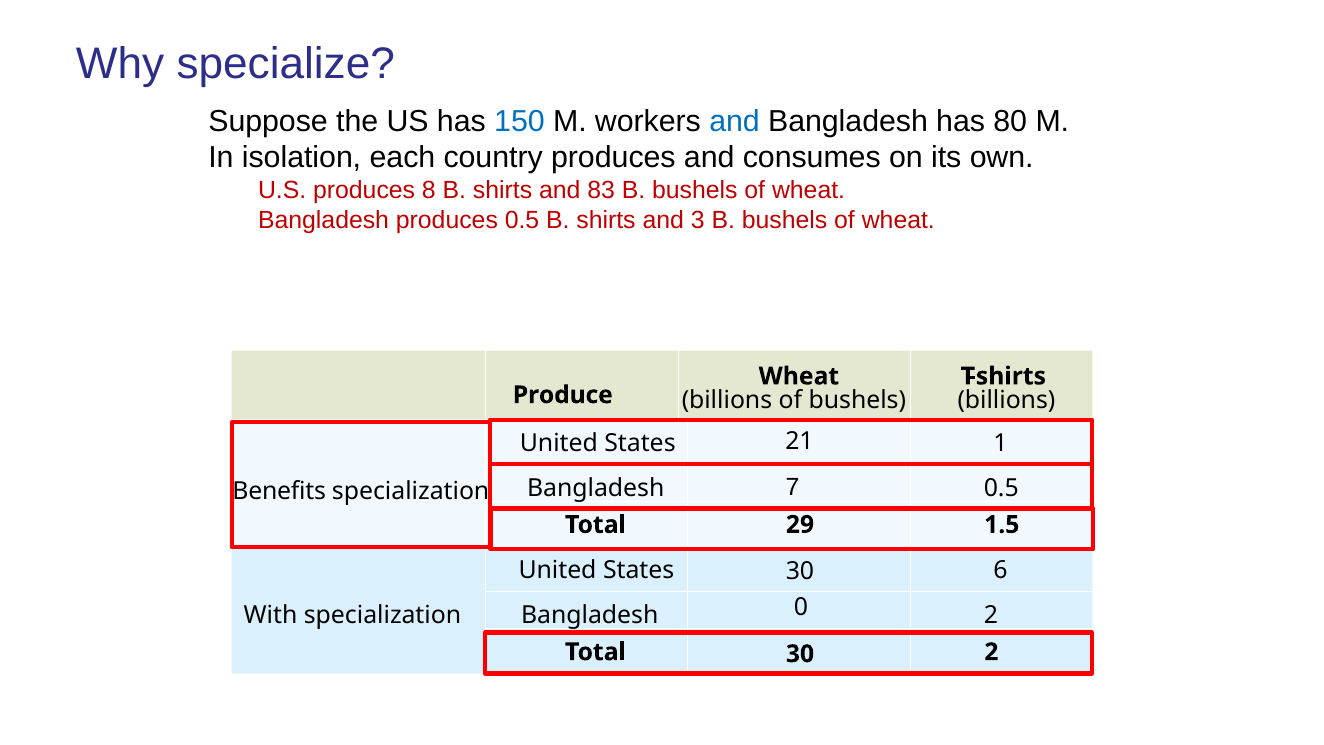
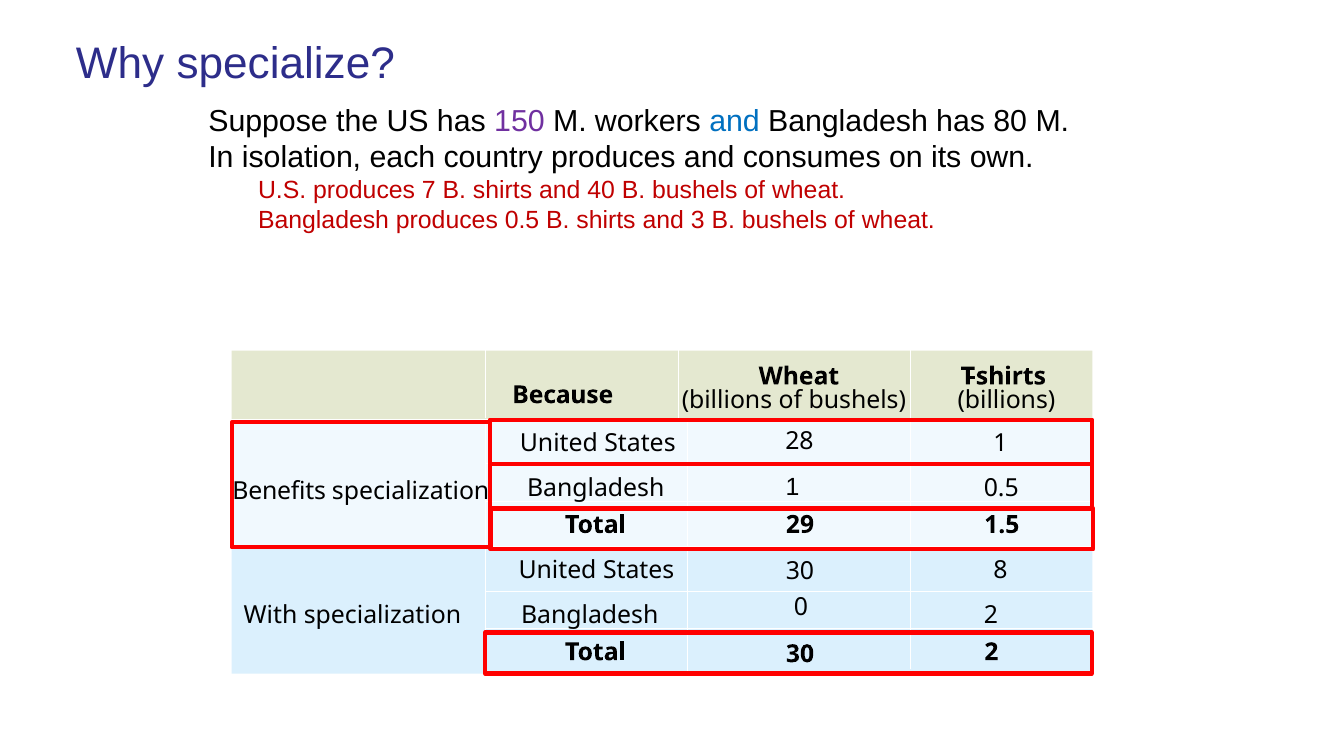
150 colour: blue -> purple (519, 121)
8: 8 -> 7 (429, 190)
83: 83 -> 40 (601, 190)
Produce: Produce -> Because (563, 395)
21: 21 -> 28 (799, 441)
Bangladesh 7: 7 -> 1 (792, 487)
6: 6 -> 8 (1000, 571)
